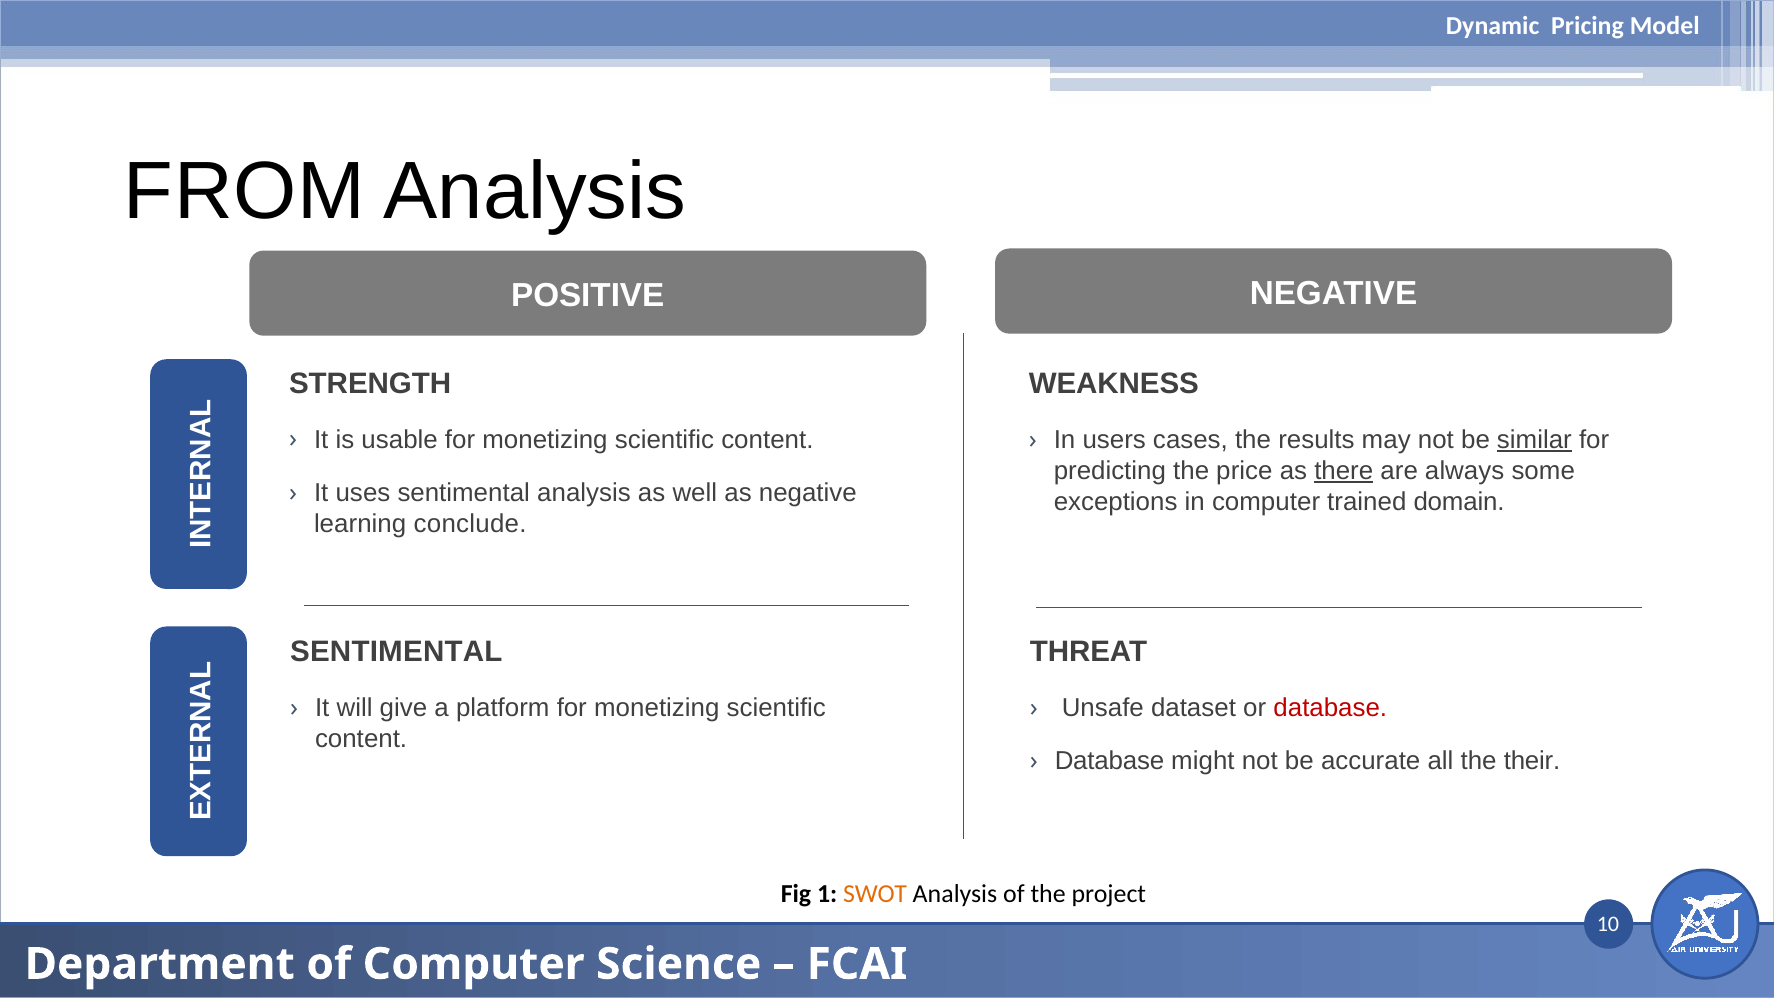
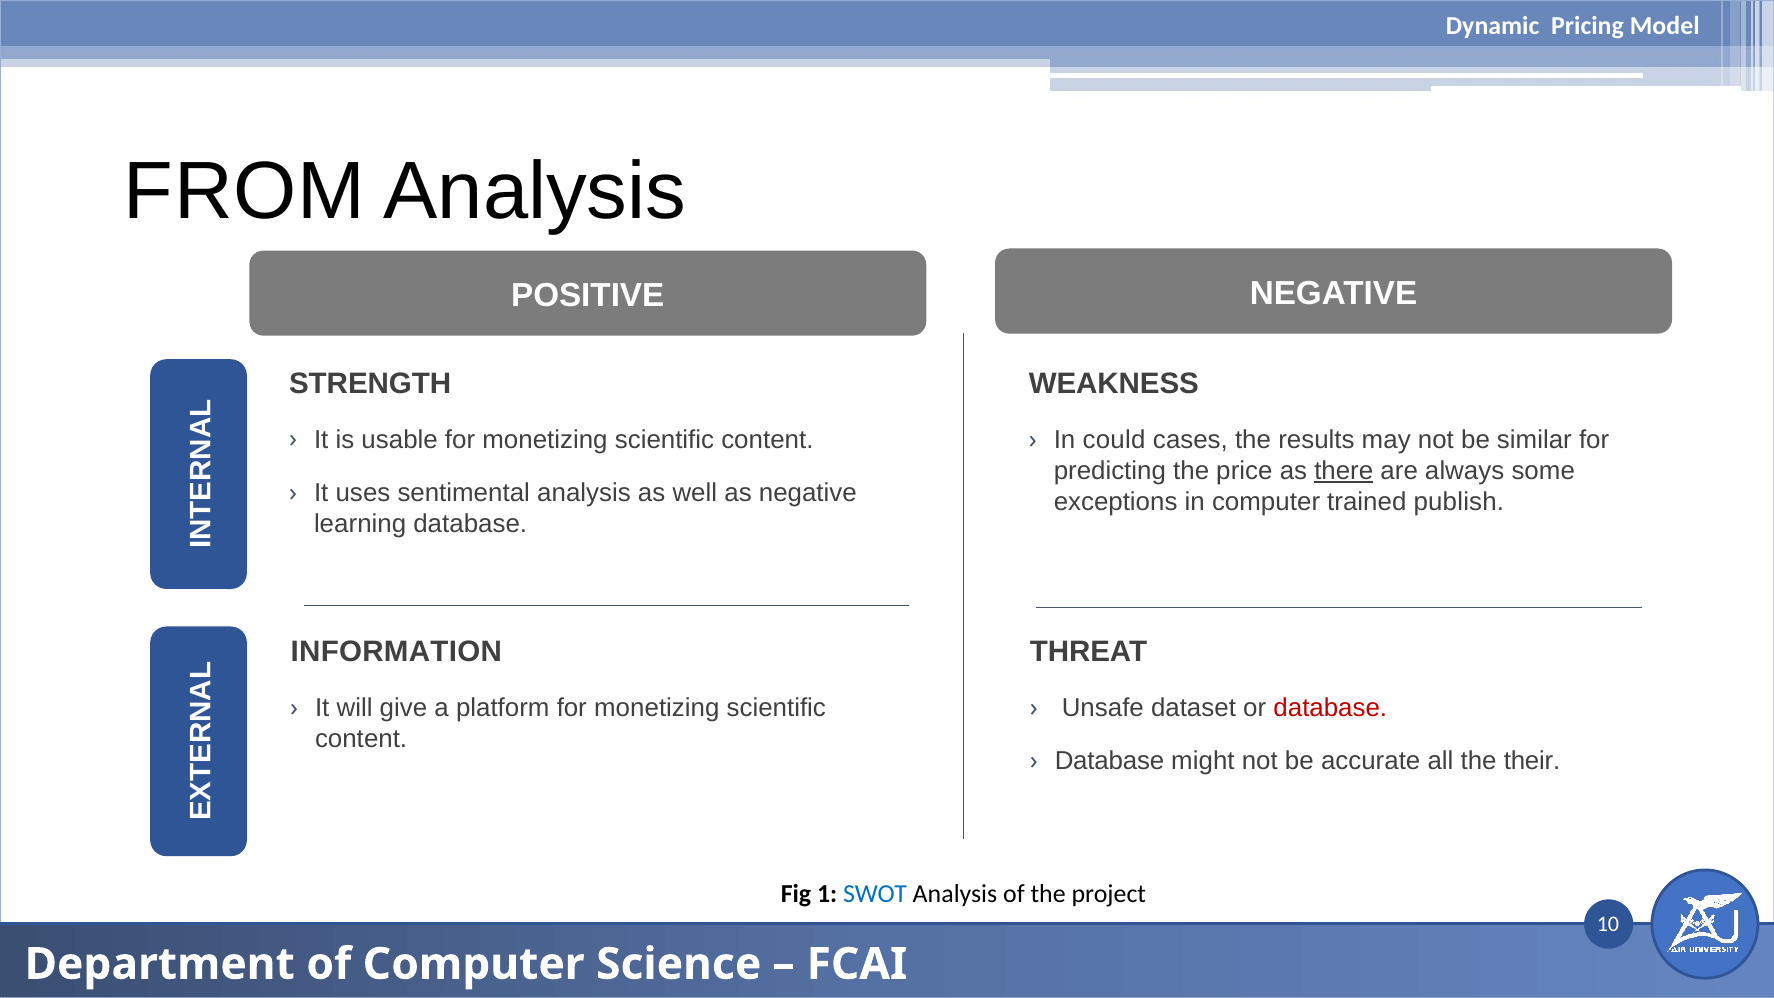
users: users -> could (1114, 440)
similar underline: present -> none (1534, 440)
domain: domain -> publish (1459, 502)
learning conclude: conclude -> database (470, 524)
SENTIMENTAL: SENTIMENTAL -> INFORMATION (396, 651)
SWOT colour: orange -> blue (875, 894)
